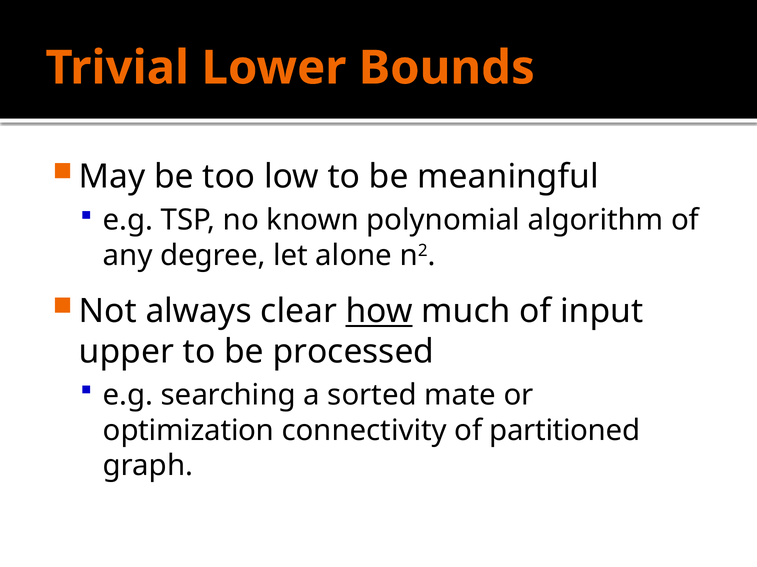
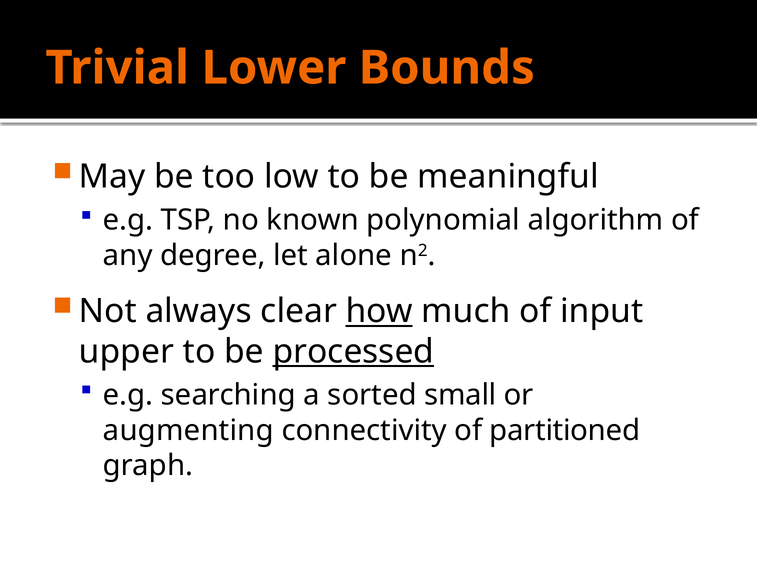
processed underline: none -> present (353, 352)
mate: mate -> small (460, 396)
optimization: optimization -> augmenting (188, 431)
